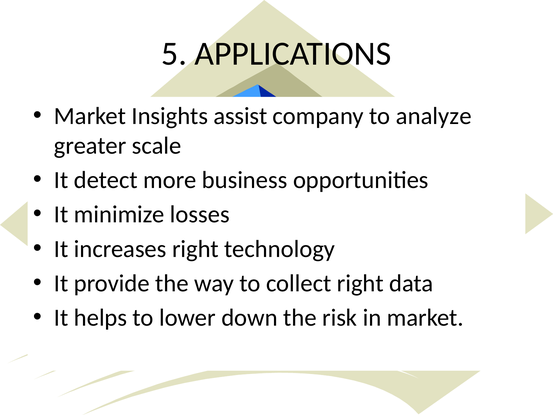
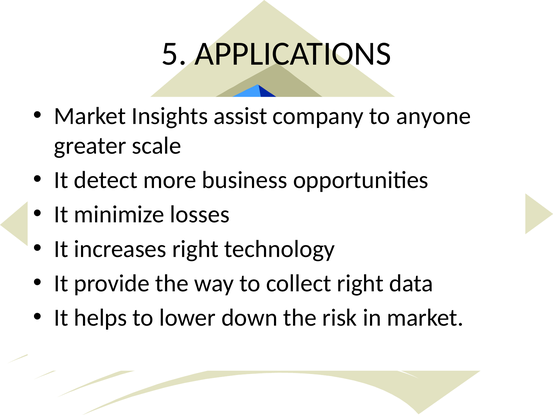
analyze: analyze -> anyone (434, 116)
